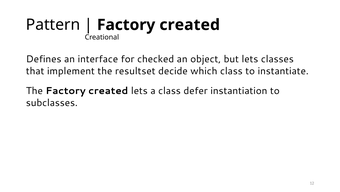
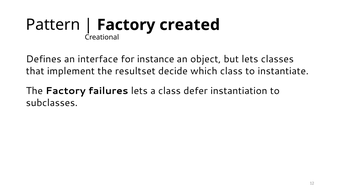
checked: checked -> instance (156, 59)
The Factory created: created -> failures (108, 90)
